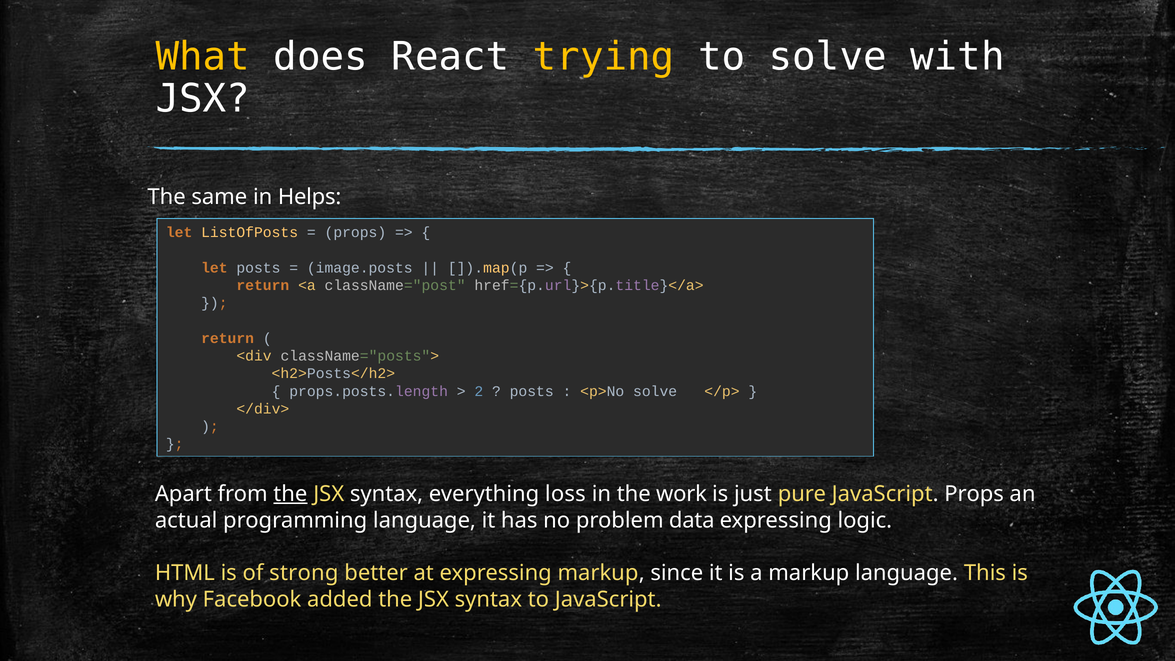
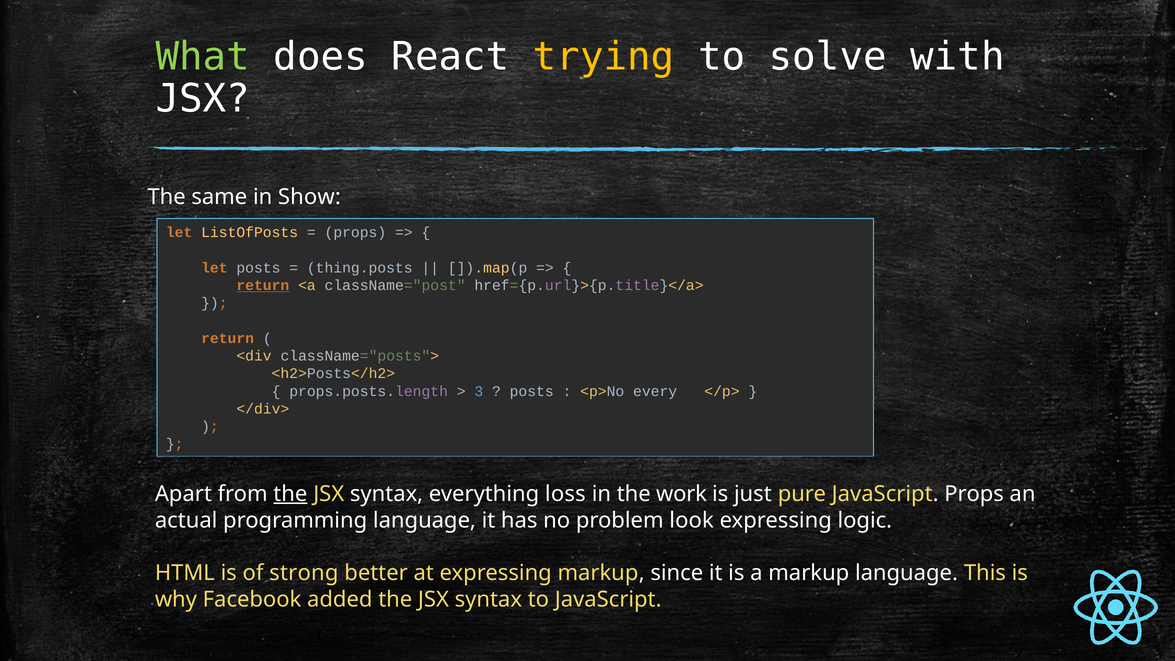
What colour: yellow -> light green (203, 57)
Helps: Helps -> Show (309, 197)
image.posts: image.posts -> thing.posts (360, 268)
return underline: none -> present (263, 285)
2: 2 -> 3 (479, 391)
<p>No solve: solve -> every (655, 391)
data: data -> look (692, 520)
